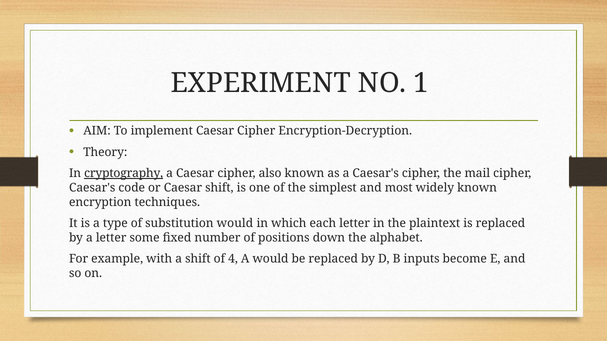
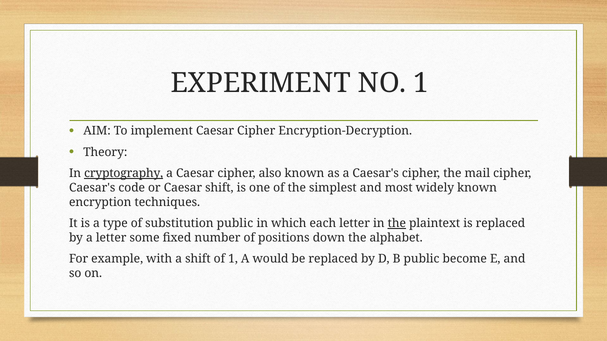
substitution would: would -> public (235, 224)
the underline: none -> present (397, 224)
of 4: 4 -> 1 (233, 259)
B inputs: inputs -> public (422, 259)
